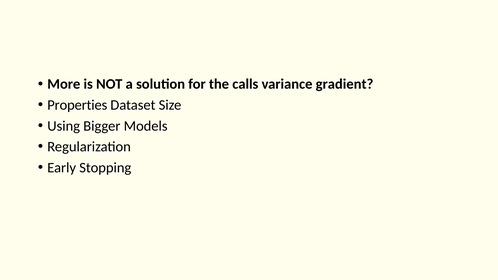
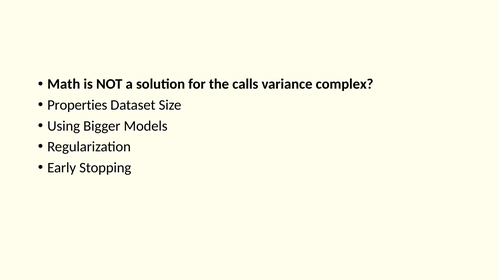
More: More -> Math (64, 84)
gradient: gradient -> complex (345, 84)
